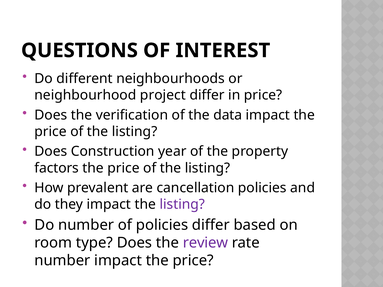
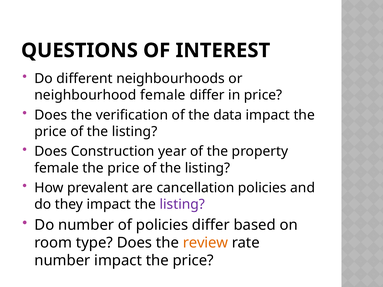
neighbourhood project: project -> female (163, 95)
factors: factors -> female (57, 168)
review colour: purple -> orange (205, 243)
